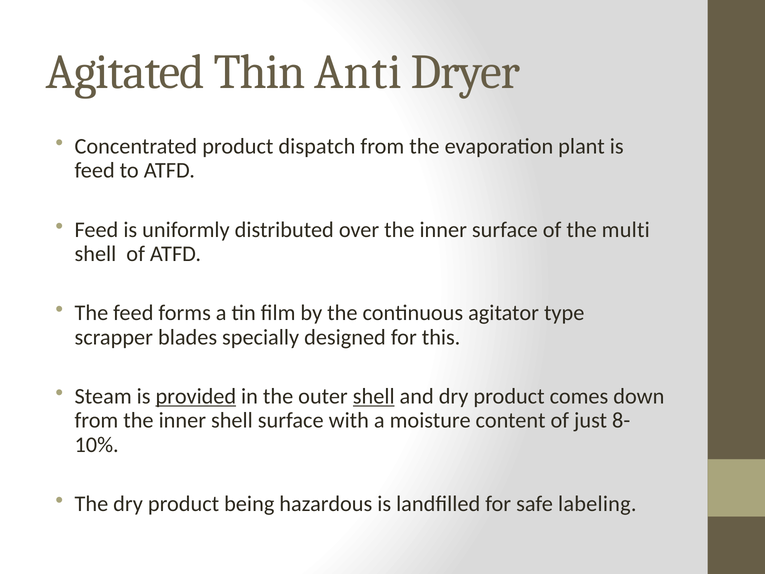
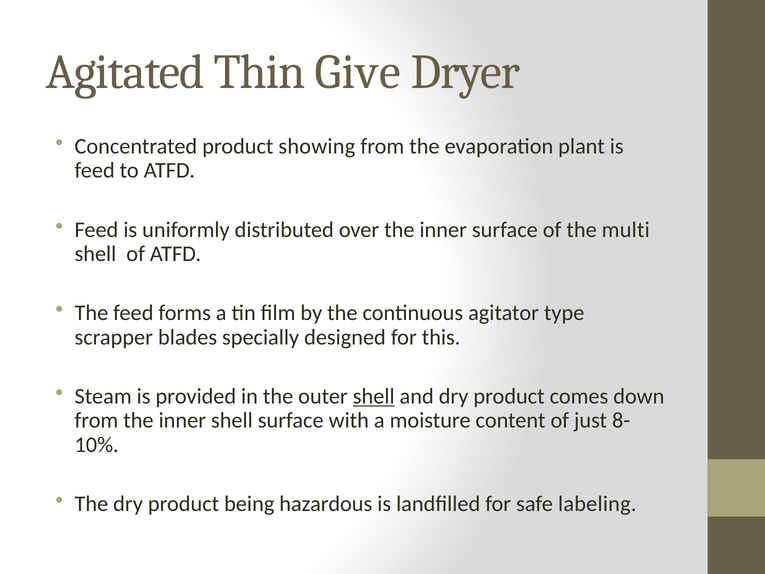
Anti: Anti -> Give (358, 72)
dispatch: dispatch -> showing (317, 146)
provided underline: present -> none (196, 396)
